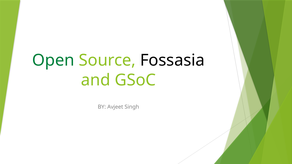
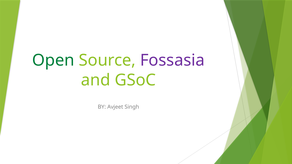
Fossasia colour: black -> purple (172, 60)
